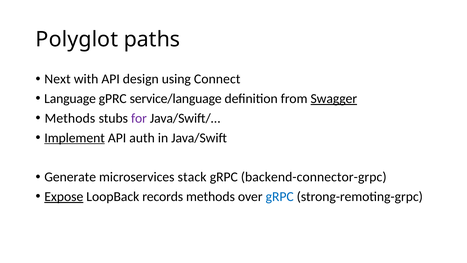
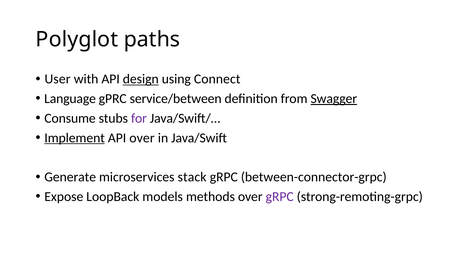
Next: Next -> User (58, 79)
design underline: none -> present (141, 79)
service/language: service/language -> service/between (176, 99)
Methods: Methods -> Consume (70, 118)
API auth: auth -> over (142, 138)
backend-connector-grpc: backend-connector-grpc -> between-connector-grpc (314, 177)
Expose underline: present -> none (64, 196)
records: records -> models (163, 196)
gRPC colour: blue -> purple (280, 196)
